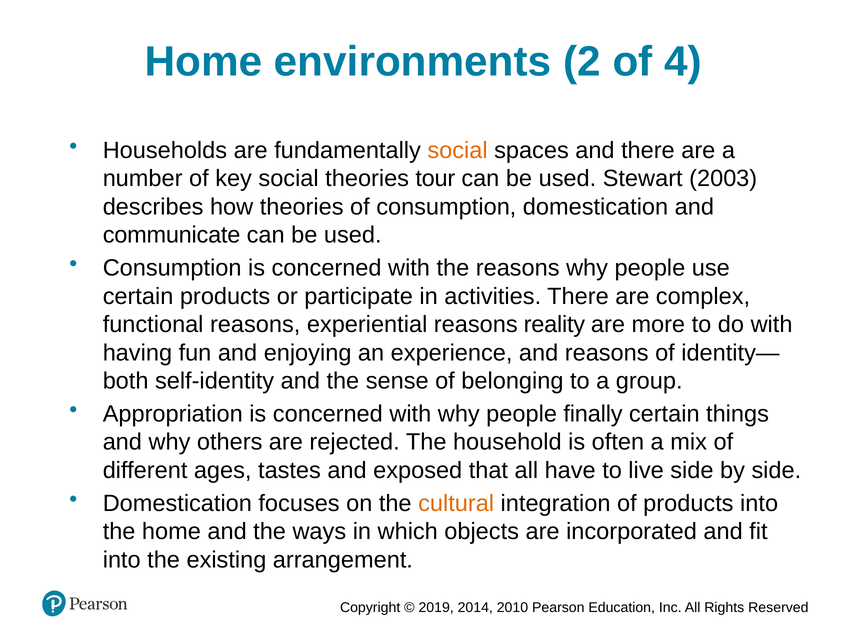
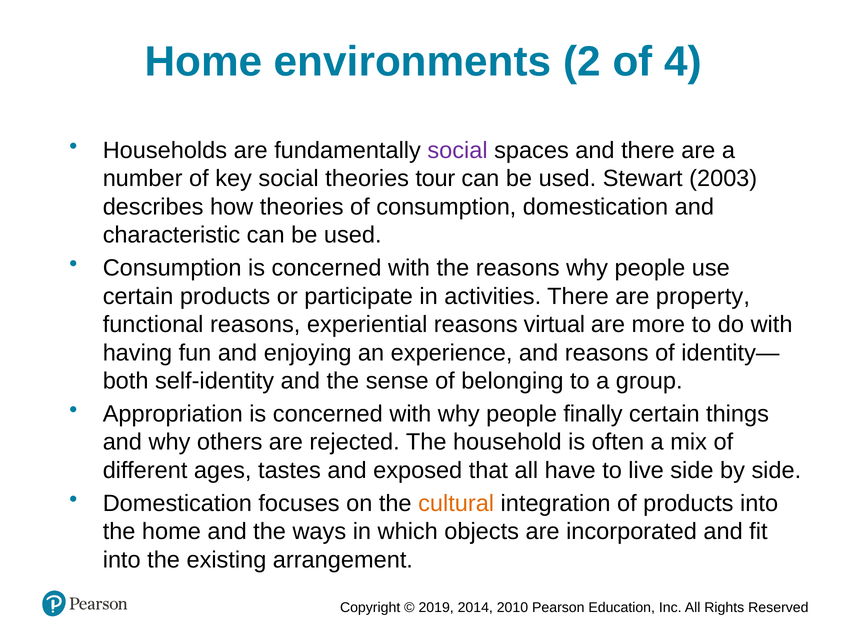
social colour: orange -> purple (458, 150)
communicate: communicate -> characteristic (171, 235)
complex: complex -> property (703, 296)
reality: reality -> virtual (554, 325)
